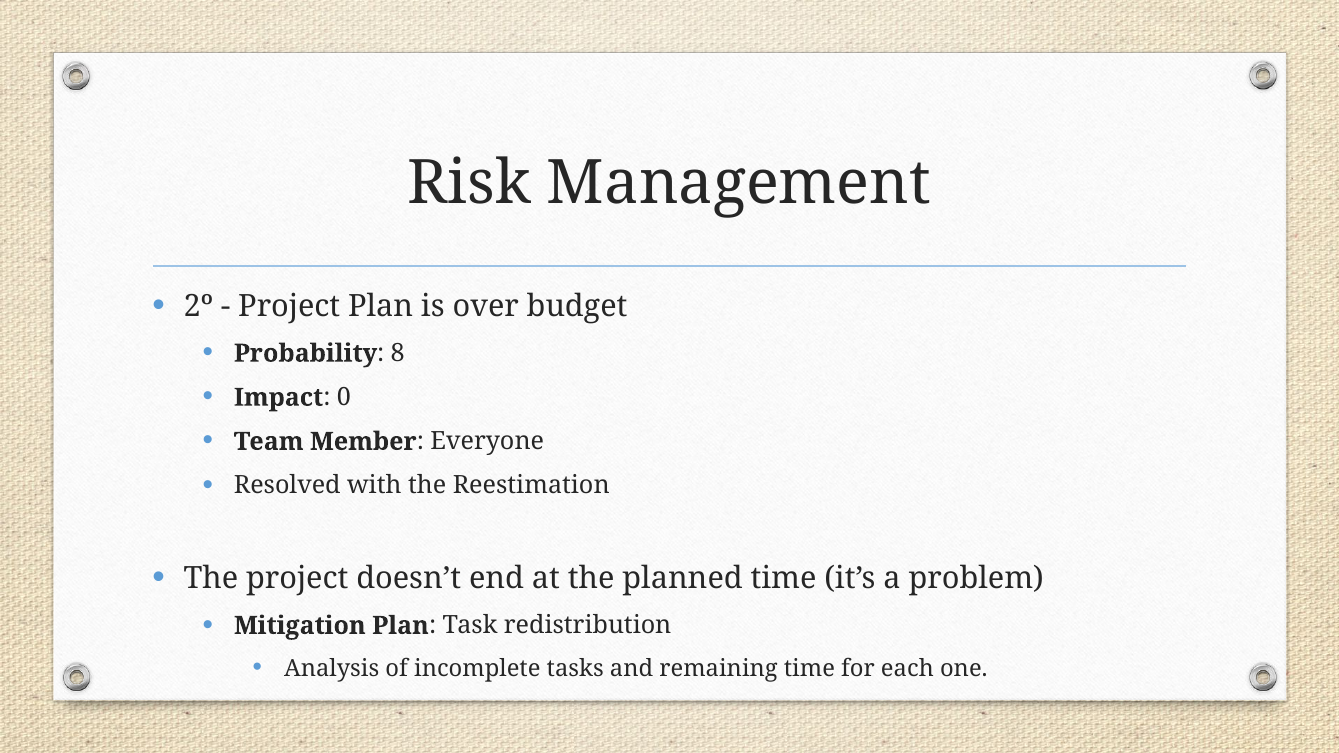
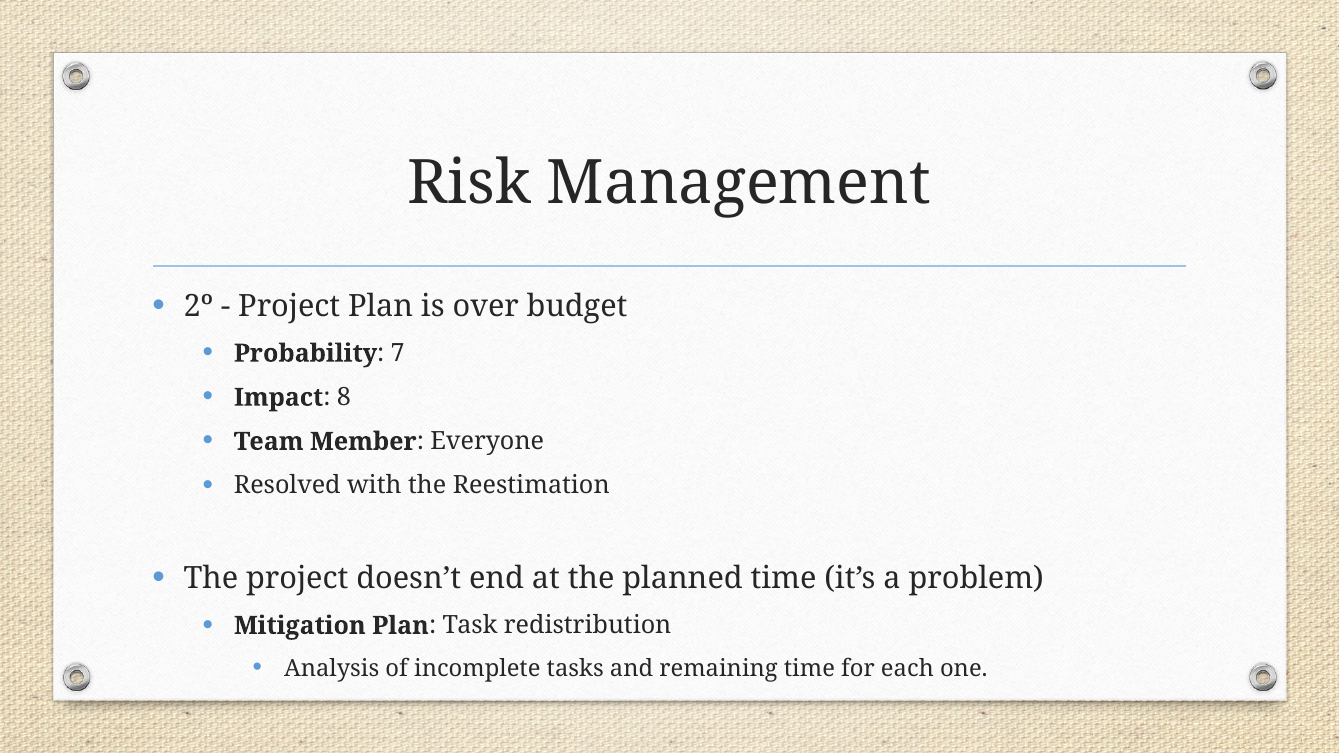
8: 8 -> 7 (398, 353)
0: 0 -> 8 (344, 398)
